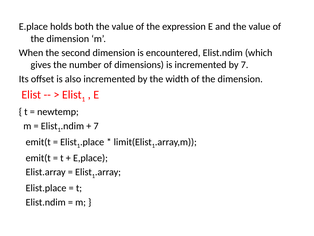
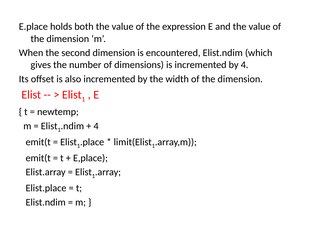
by 7: 7 -> 4 (245, 65)
7: 7 -> 4 (96, 126)
